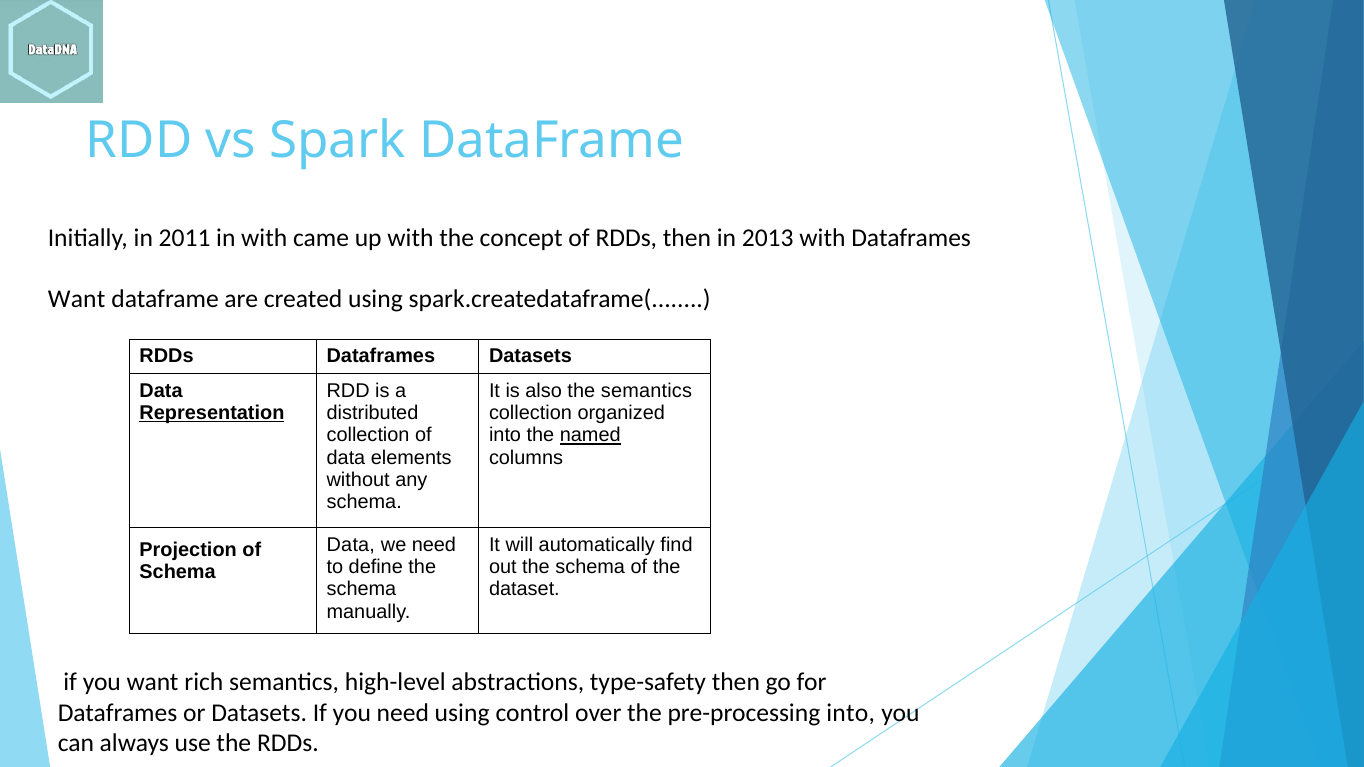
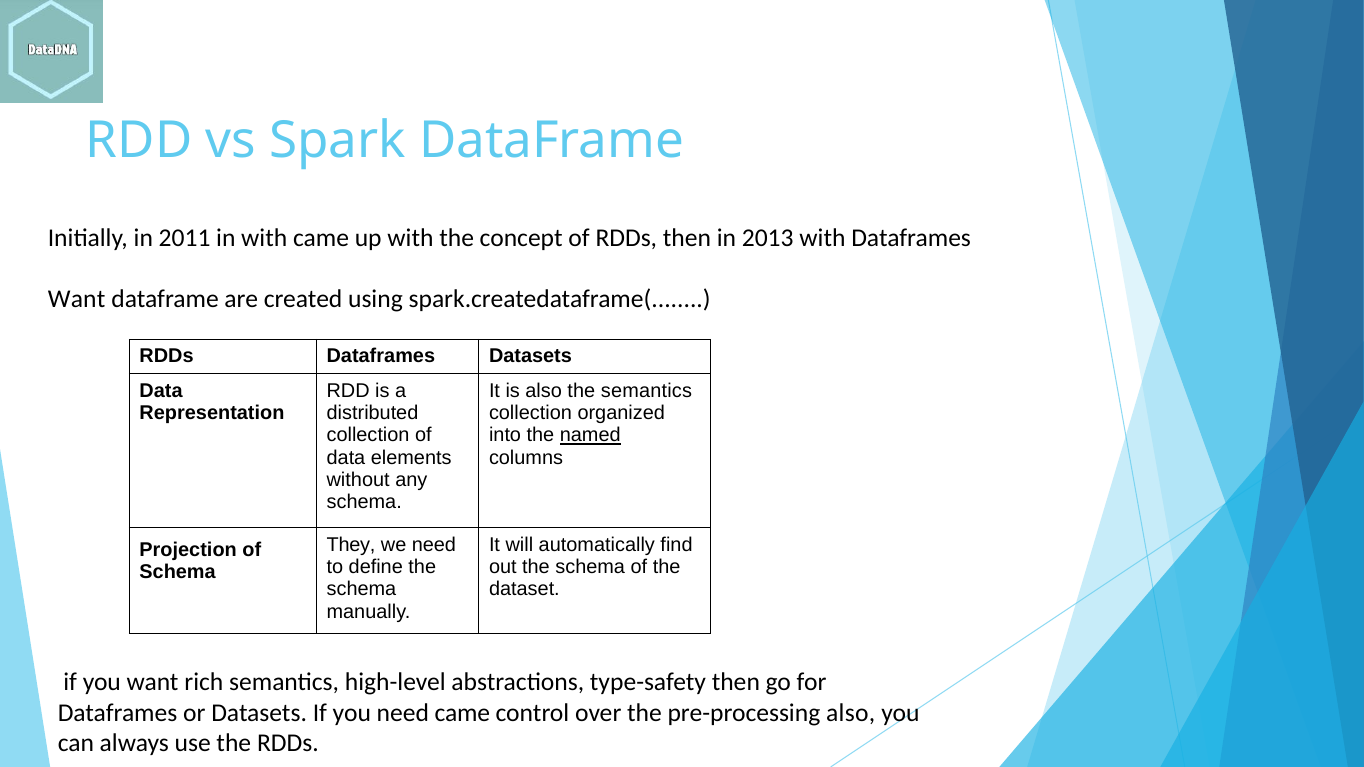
Representation underline: present -> none (212, 413)
Data: Data -> They (351, 545)
need using: using -> came (462, 713)
pre-processing into: into -> also (851, 713)
